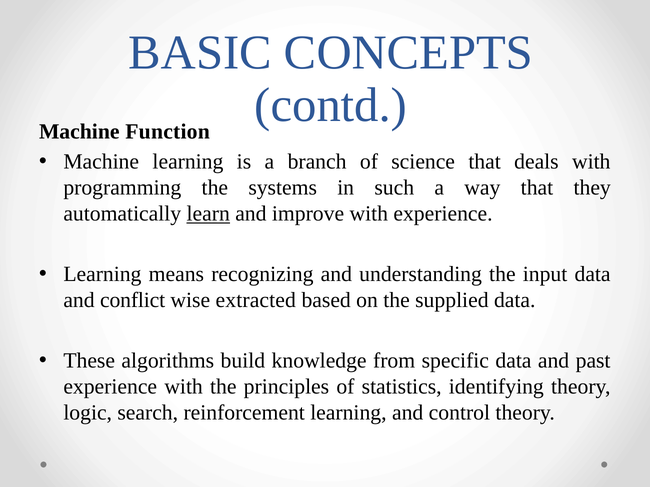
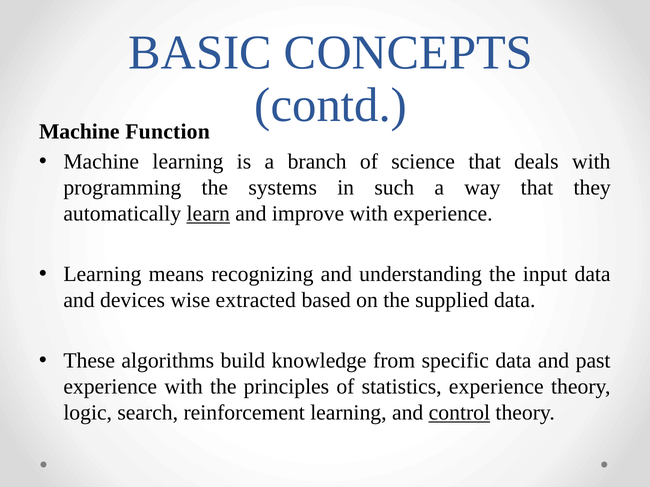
conflict: conflict -> devices (133, 300)
statistics identifying: identifying -> experience (496, 387)
control underline: none -> present (459, 413)
